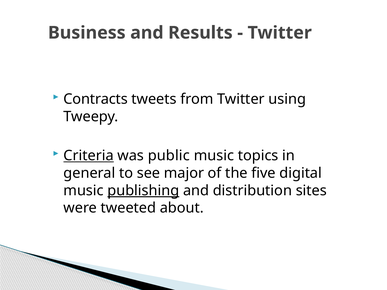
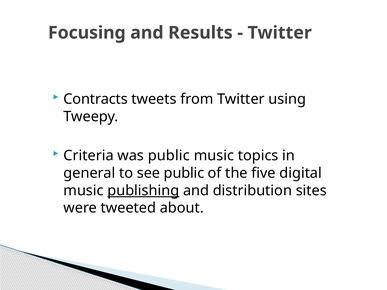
Business: Business -> Focusing (87, 33)
Criteria underline: present -> none (89, 156)
see major: major -> public (184, 173)
